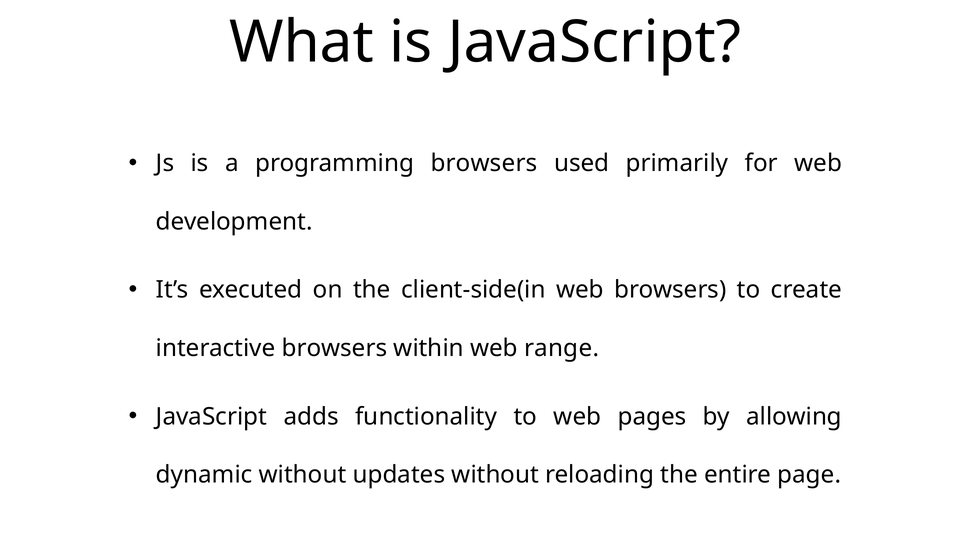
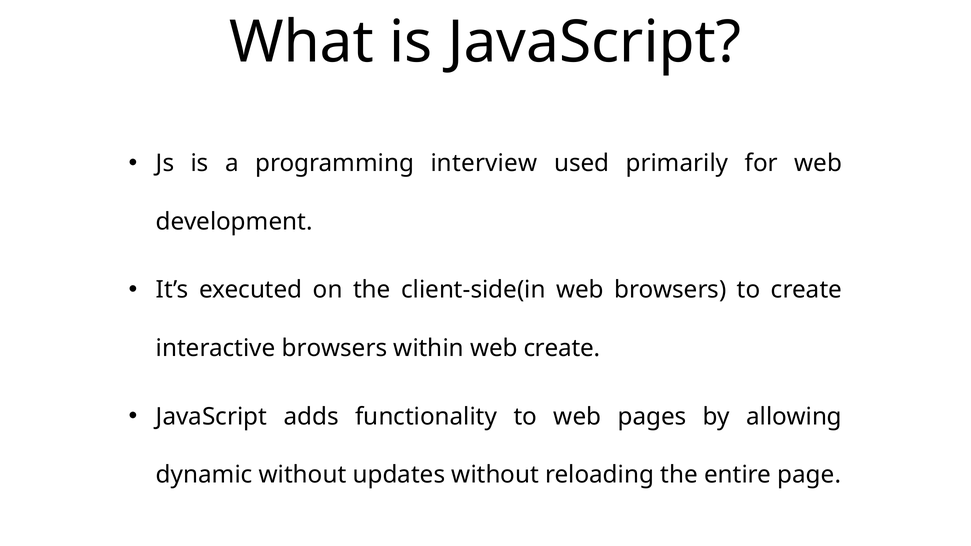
programming browsers: browsers -> interview (484, 163)
web range: range -> create (562, 348)
